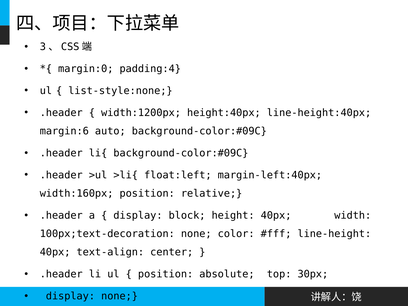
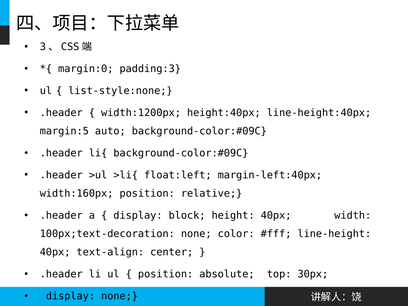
padding:4: padding:4 -> padding:3 (150, 69)
margin:6: margin:6 -> margin:5 (64, 131)
